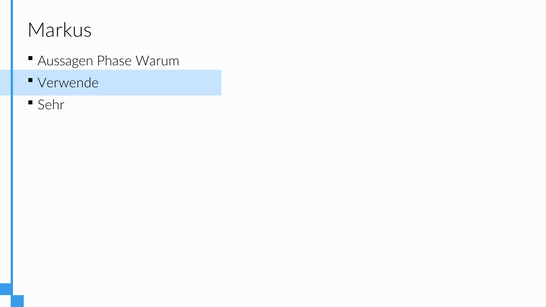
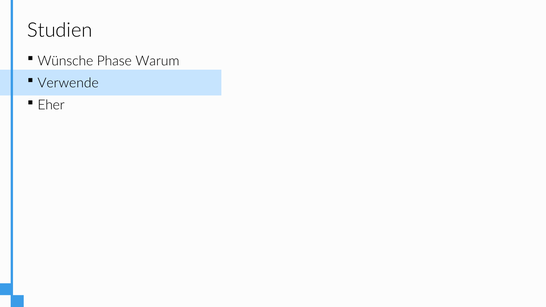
Markus: Markus -> Studien (60, 30)
Aussagen: Aussagen -> Wünsche (65, 61)
Sehr: Sehr -> Eher (51, 105)
